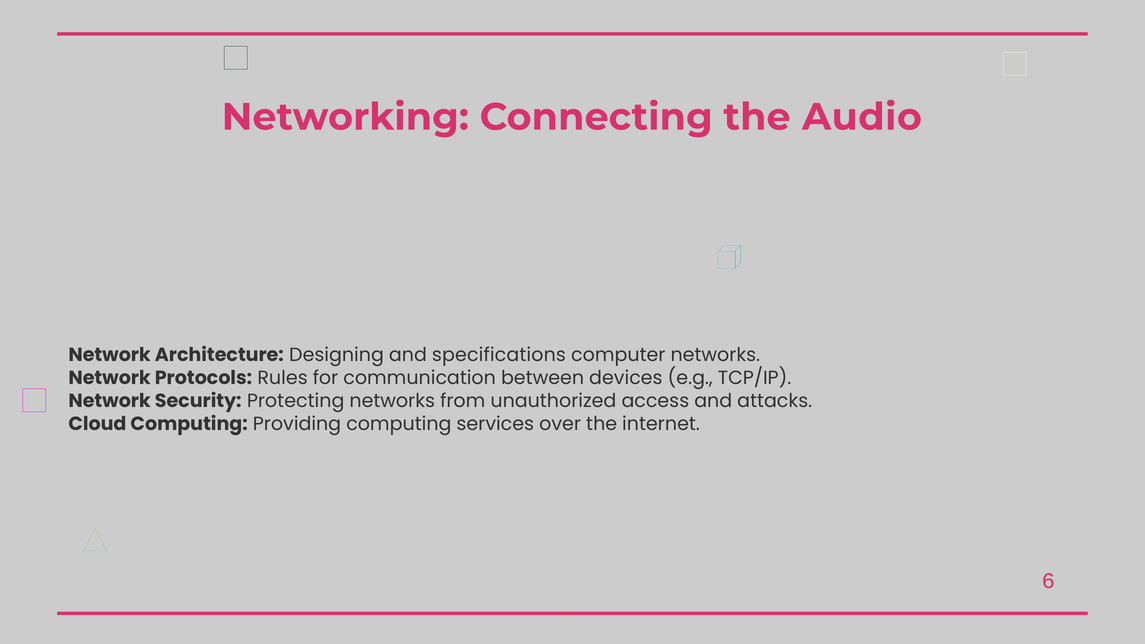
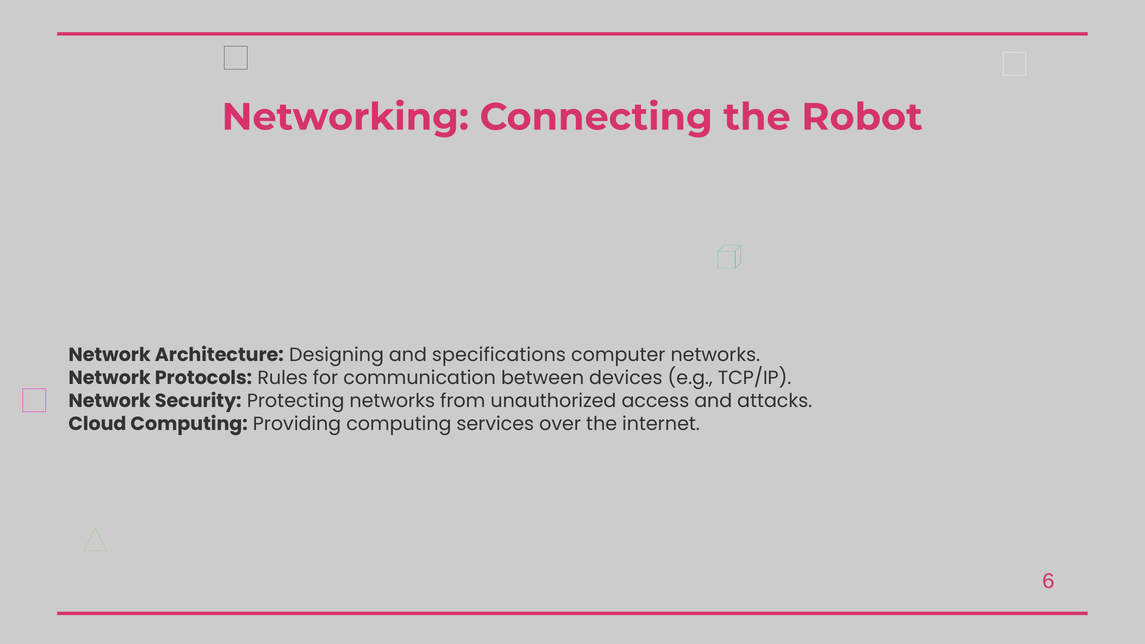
Audio: Audio -> Robot (862, 117)
